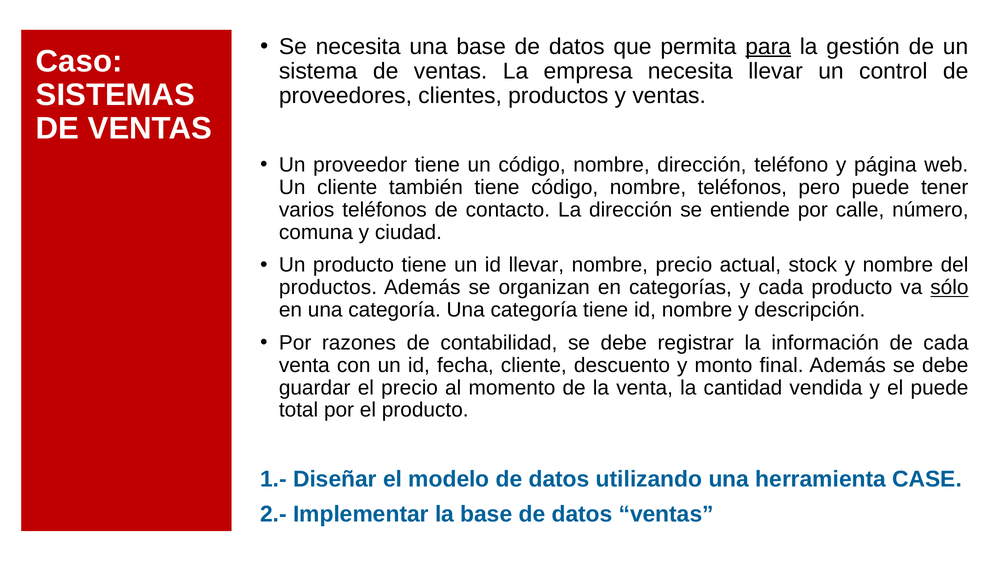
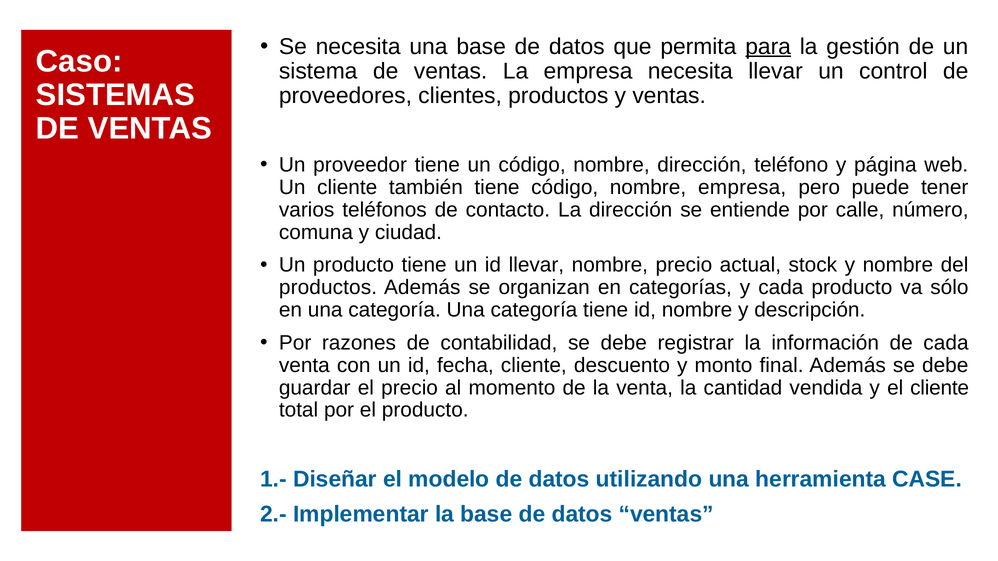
nombre teléfonos: teléfonos -> empresa (742, 187)
sólo underline: present -> none (949, 288)
el puede: puede -> cliente (940, 388)
